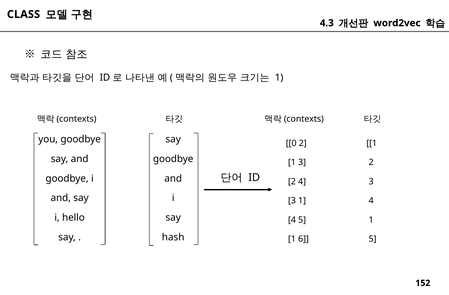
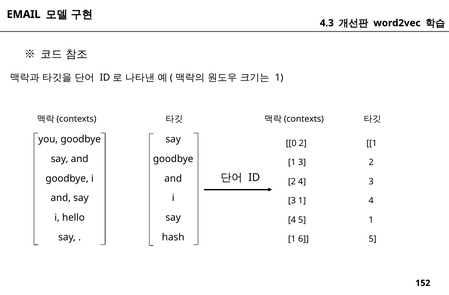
CLASS: CLASS -> EMAIL (24, 14)
